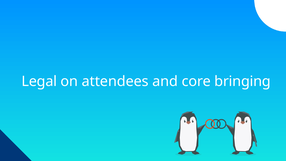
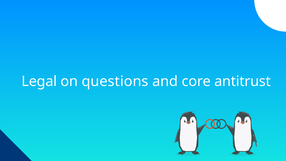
attendees: attendees -> questions (115, 81)
bringing: bringing -> antitrust (243, 81)
